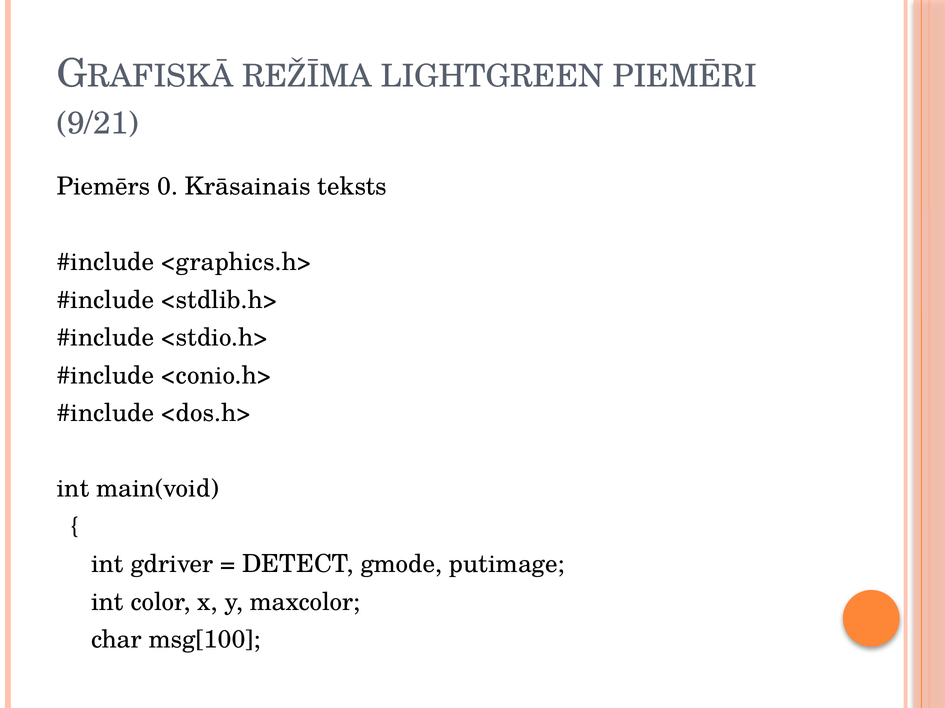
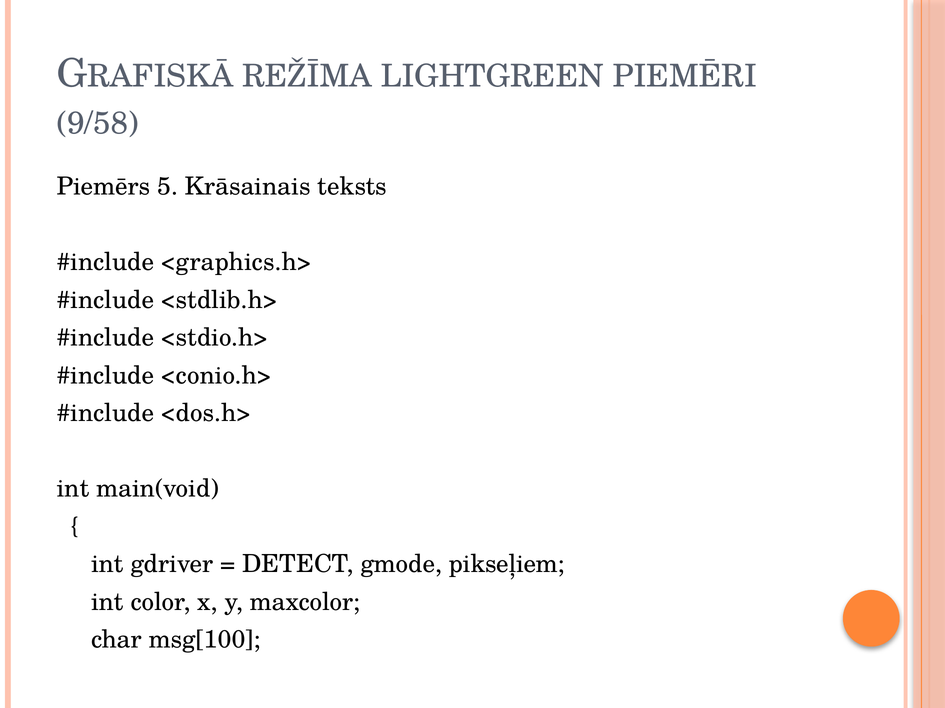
9/21: 9/21 -> 9/58 (98, 124)
0: 0 -> 5 (168, 187)
putimage: putimage -> pikseļiem (507, 565)
